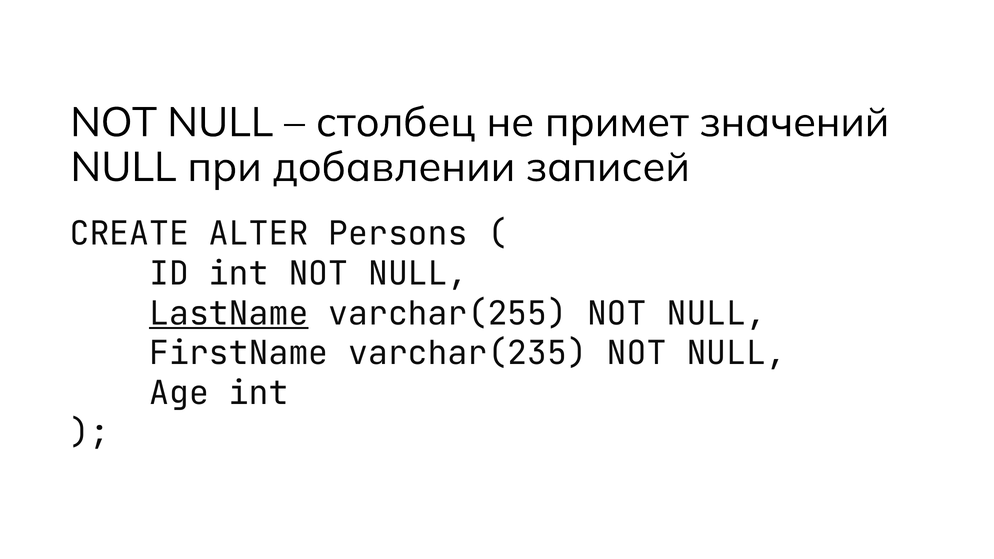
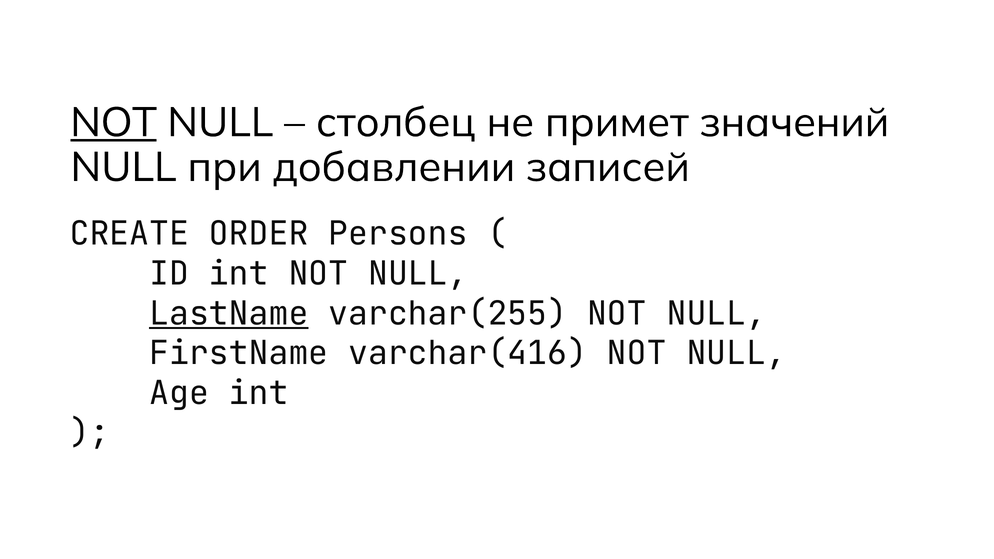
NOT underline: none -> present (114, 123)
ALTER: ALTER -> ORDER (259, 234)
varchar(235: varchar(235 -> varchar(416 (468, 354)
